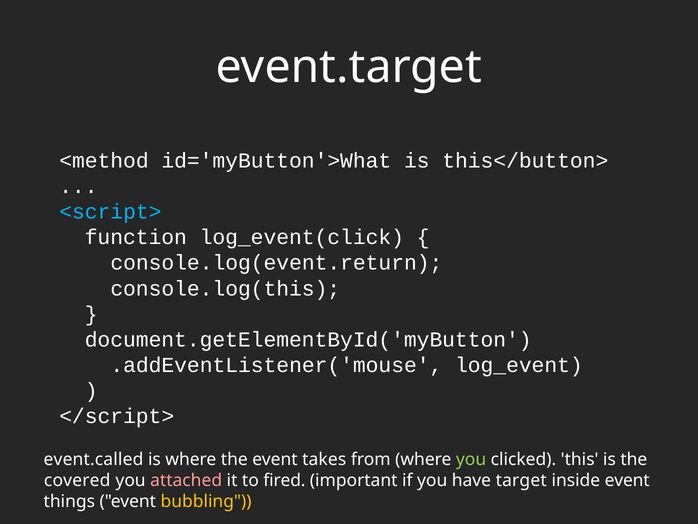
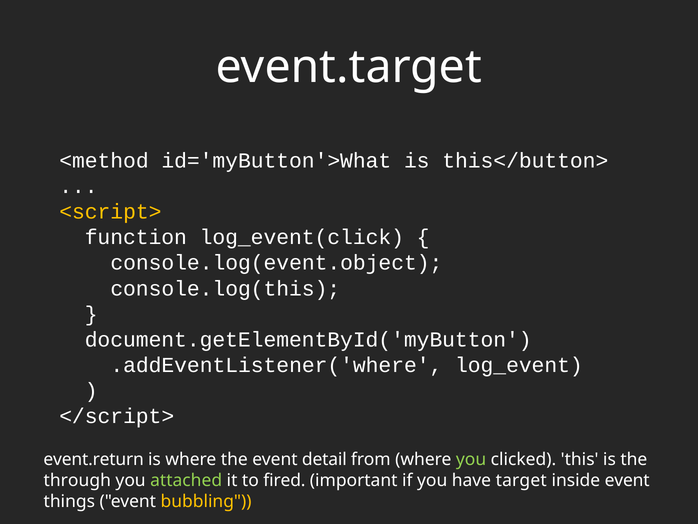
<script> colour: light blue -> yellow (110, 212)
console.log(event.return: console.log(event.return -> console.log(event.object (276, 263)
.addEventListener('mouse: .addEventListener('mouse -> .addEventListener('where (276, 365)
event.called: event.called -> event.return (94, 459)
takes: takes -> detail (324, 459)
covered: covered -> through (77, 480)
attached colour: pink -> light green (186, 480)
